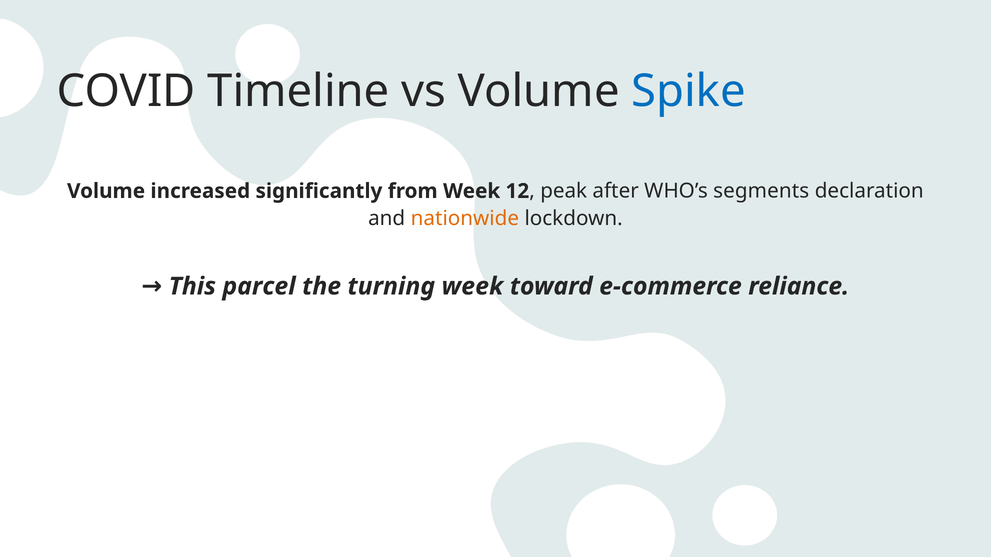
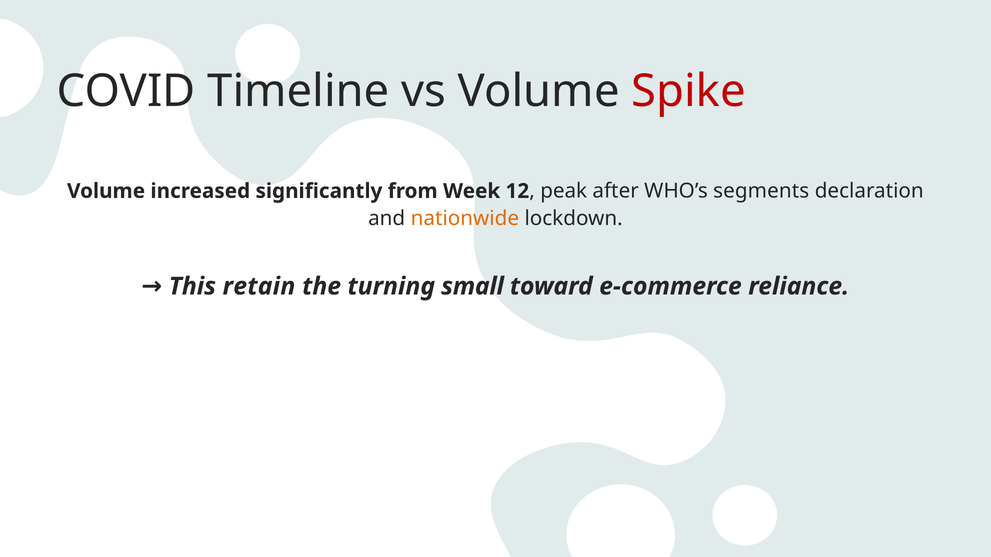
Spike colour: blue -> red (689, 91)
parcel: parcel -> retain (259, 287)
turning week: week -> small (473, 287)
